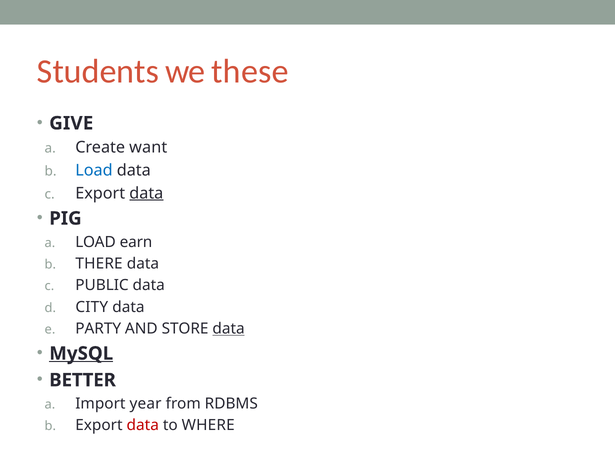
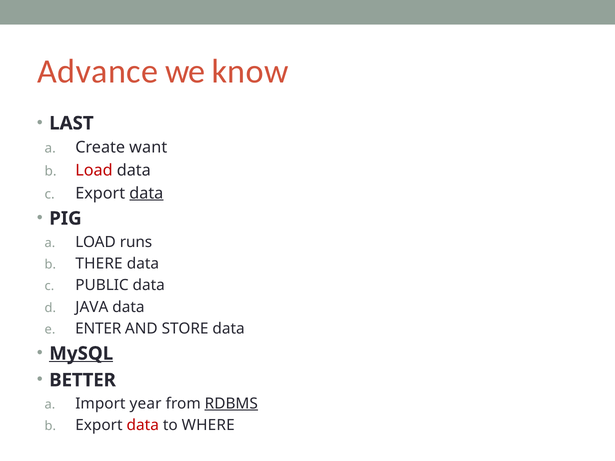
Students: Students -> Advance (98, 72)
these: these -> know (250, 72)
GIVE: GIVE -> LAST (71, 123)
Load colour: blue -> red (94, 170)
earn: earn -> runs (136, 242)
CITY: CITY -> JAVA (92, 307)
PARTY: PARTY -> ENTER (98, 329)
data underline: present -> none (229, 329)
RDBMS underline: none -> present (231, 404)
